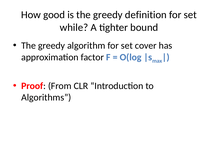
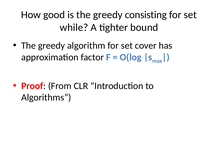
definition: definition -> consisting (146, 15)
